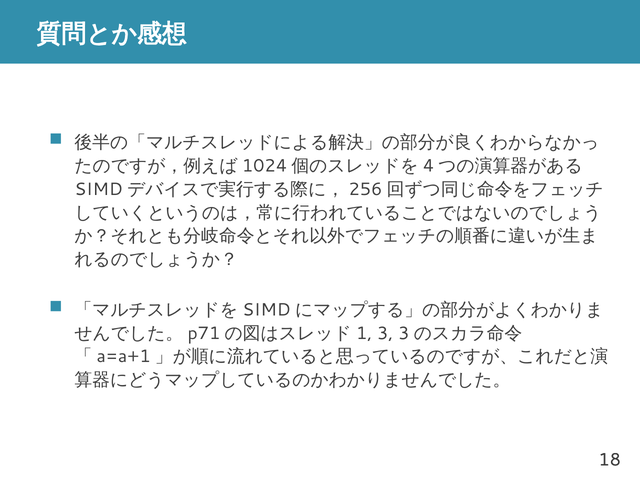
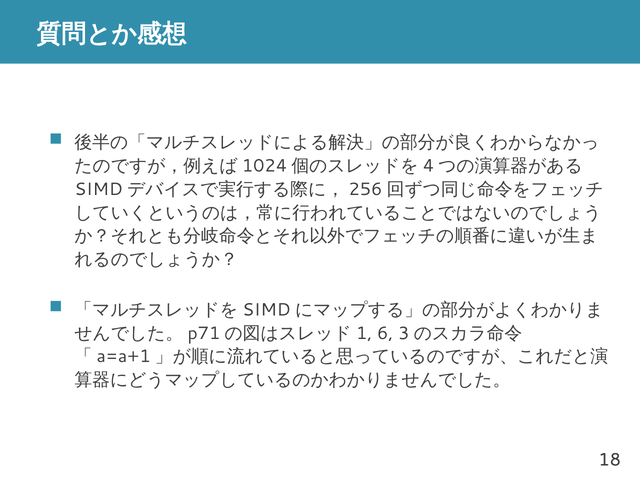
3: 3 -> 6 (385, 333)
